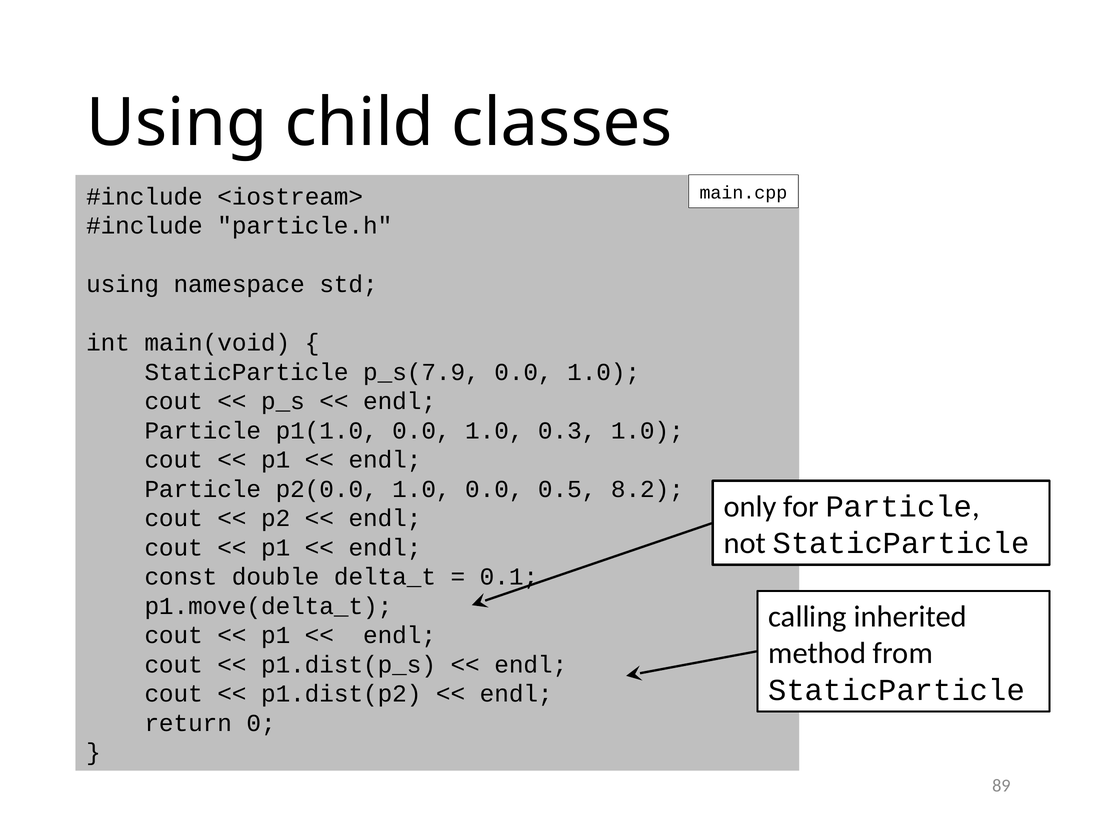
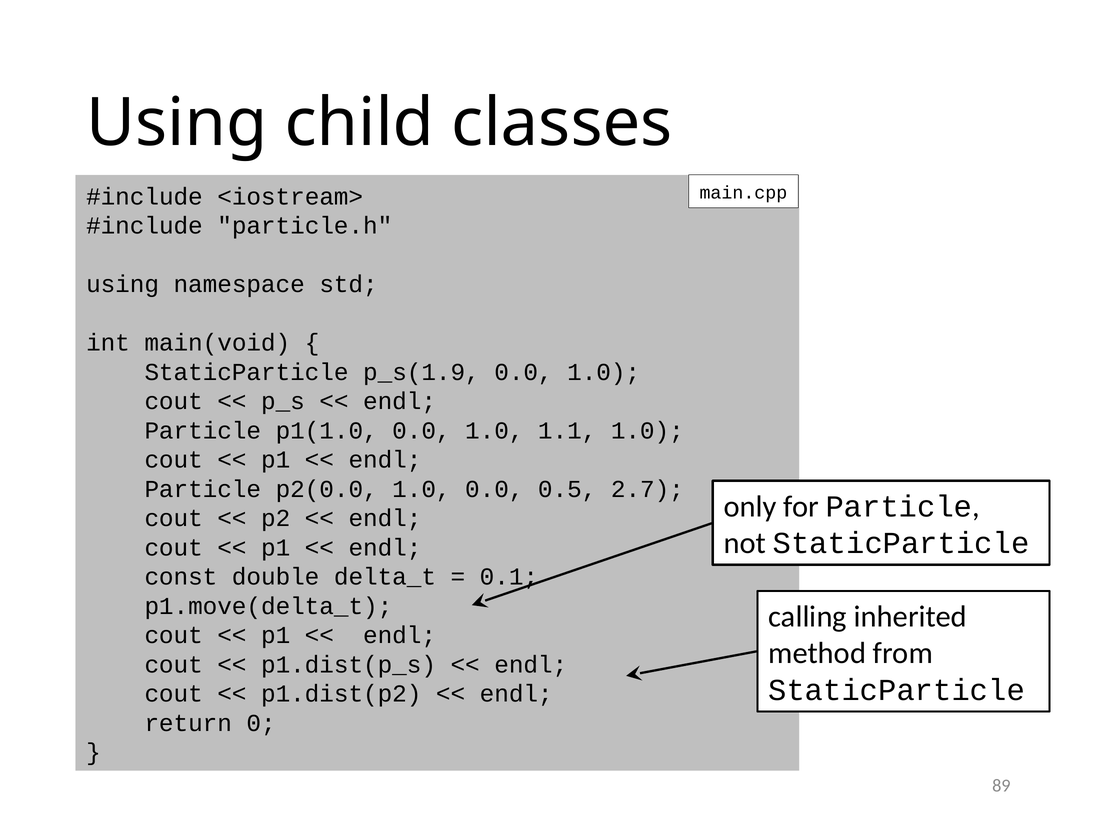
p_s(7.9: p_s(7.9 -> p_s(1.9 (421, 372)
0.3: 0.3 -> 1.1 (567, 431)
8.2: 8.2 -> 2.7 (647, 489)
